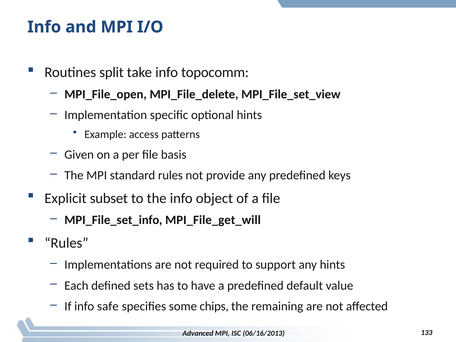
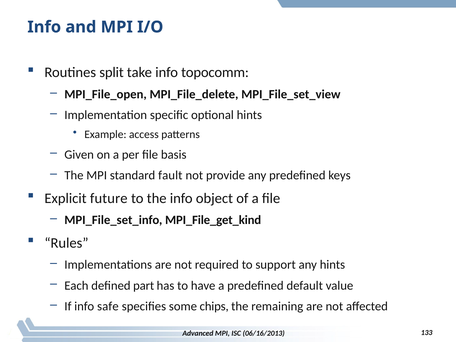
standard rules: rules -> fault (170, 175)
subset: subset -> future (109, 198)
MPI_File_get_will: MPI_File_get_will -> MPI_File_get_kind (213, 220)
sets: sets -> part (144, 286)
